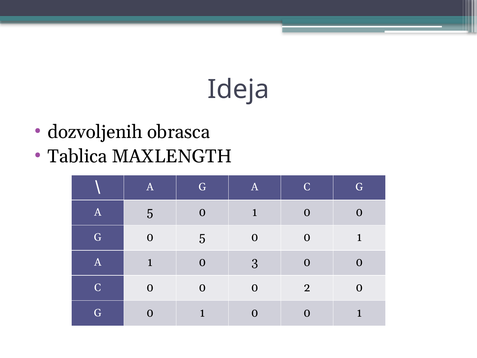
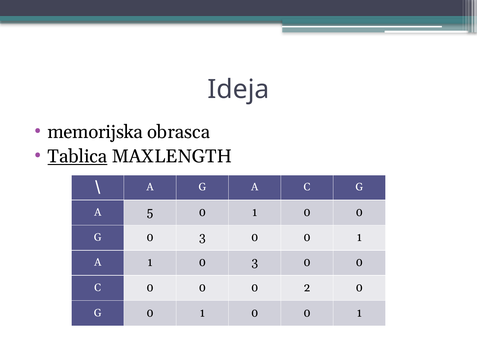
dozvoljenih: dozvoljenih -> memorijska (95, 132)
Tablica underline: none -> present (77, 156)
G 0 5: 5 -> 3 (202, 237)
